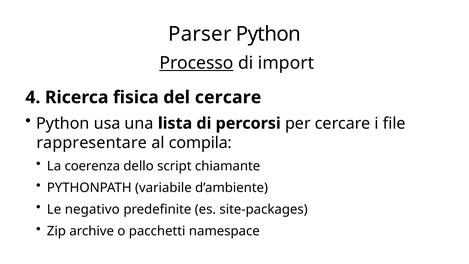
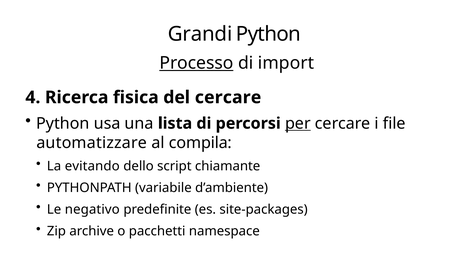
Parser: Parser -> Grandi (200, 34)
per underline: none -> present (298, 123)
rappresentare: rappresentare -> automatizzare (92, 143)
coerenza: coerenza -> evitando (92, 166)
